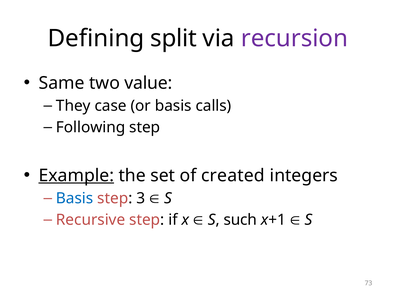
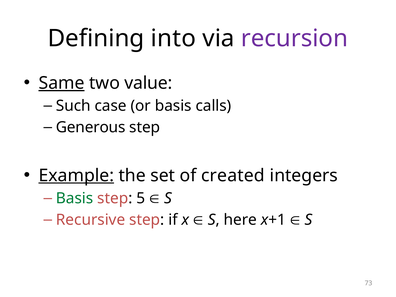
split: split -> into (173, 38)
Same underline: none -> present (62, 83)
They: They -> Such (73, 106)
Following: Following -> Generous (91, 127)
Basis colour: blue -> green (75, 198)
3: 3 -> 5 (141, 198)
such: such -> here (240, 220)
